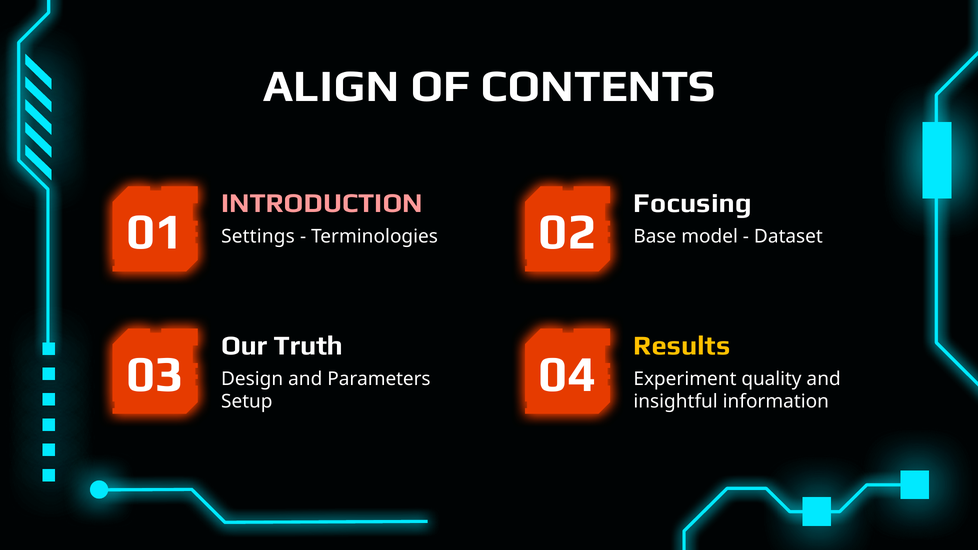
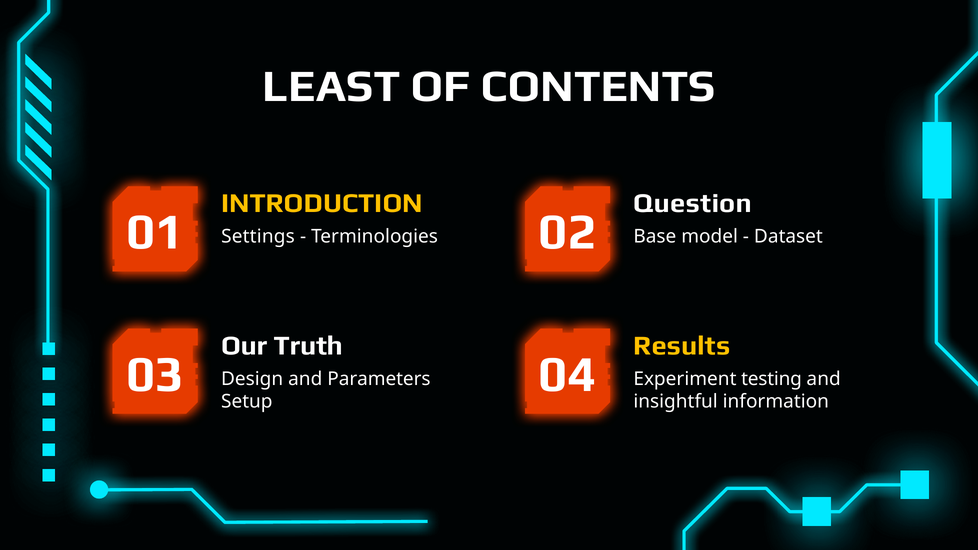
ALIGN: ALIGN -> LEAST (331, 86)
INTRODUCTION colour: pink -> yellow (322, 204)
Focusing: Focusing -> Question (693, 204)
quality: quality -> testing (772, 379)
